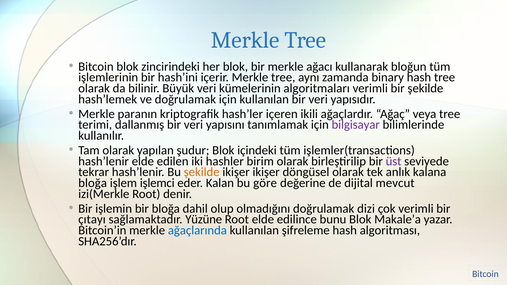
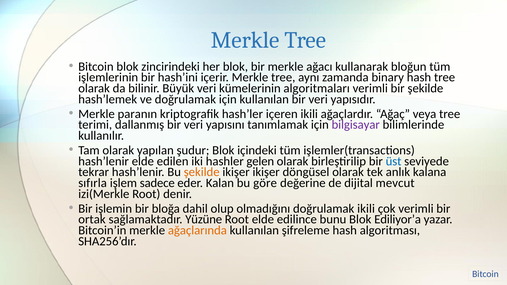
birim: birim -> gelen (260, 161)
üst colour: purple -> blue (394, 161)
bloğa: bloğa -> sıfırla (93, 183)
işlemci: işlemci -> sadece (157, 183)
doğrulamak dizi: dizi -> ikili (366, 209)
çıtayı: çıtayı -> ortak (92, 220)
Makale’a: Makale’a -> Ediliyor’a (398, 220)
ağaçlarında colour: blue -> orange (197, 231)
